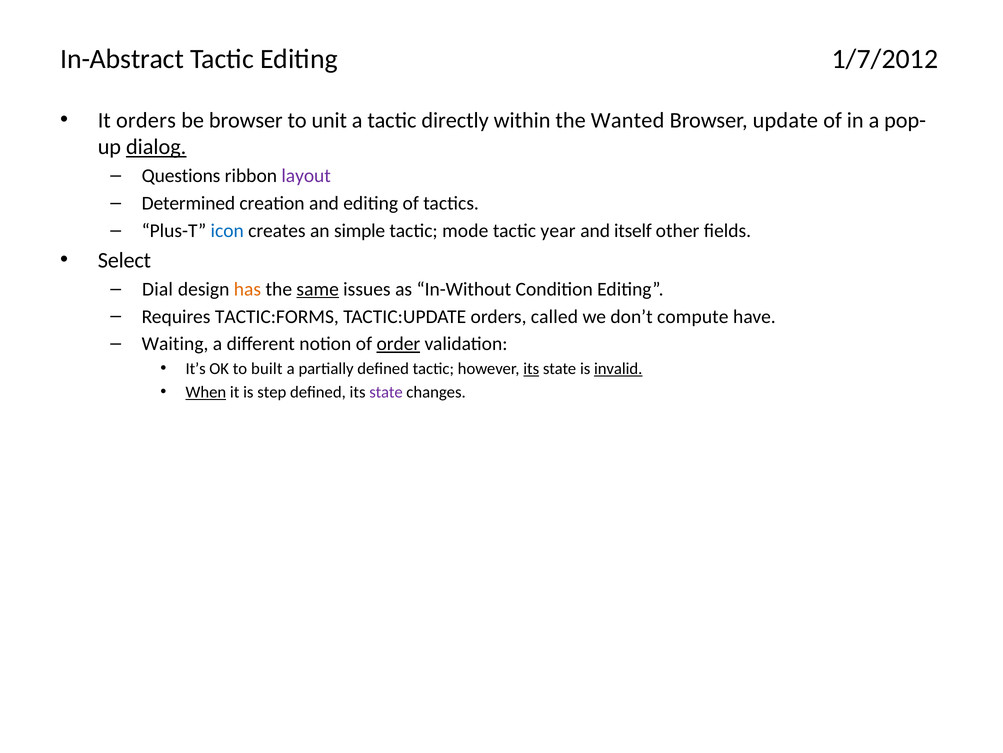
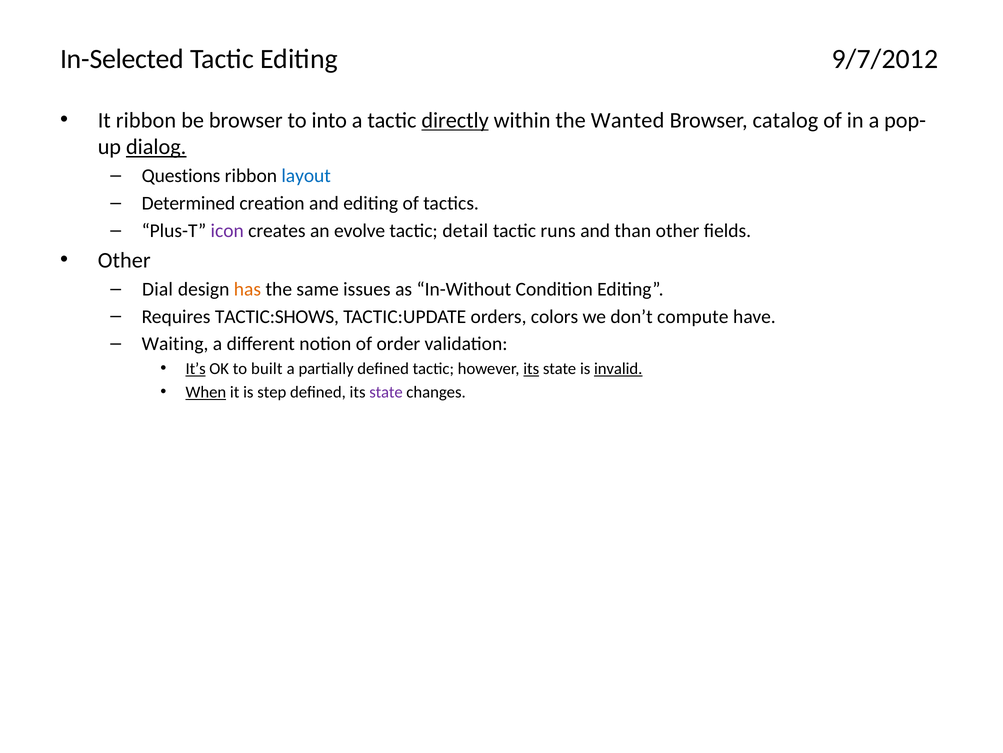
In-Abstract: In-Abstract -> In-Selected (122, 59)
1/7/2012: 1/7/2012 -> 9/7/2012 (885, 59)
It orders: orders -> ribbon (146, 120)
unit: unit -> into (329, 120)
directly underline: none -> present (455, 120)
update: update -> catalog (785, 120)
layout colour: purple -> blue (306, 176)
icon colour: blue -> purple (227, 230)
simple: simple -> evolve (360, 230)
mode: mode -> detail (465, 230)
year: year -> runs (558, 230)
itself: itself -> than (633, 230)
Select: Select -> Other (124, 260)
same underline: present -> none (318, 289)
TACTIC:FORMS: TACTIC:FORMS -> TACTIC:SHOWS (277, 316)
called: called -> colors (555, 316)
order underline: present -> none (398, 344)
It’s underline: none -> present (196, 368)
